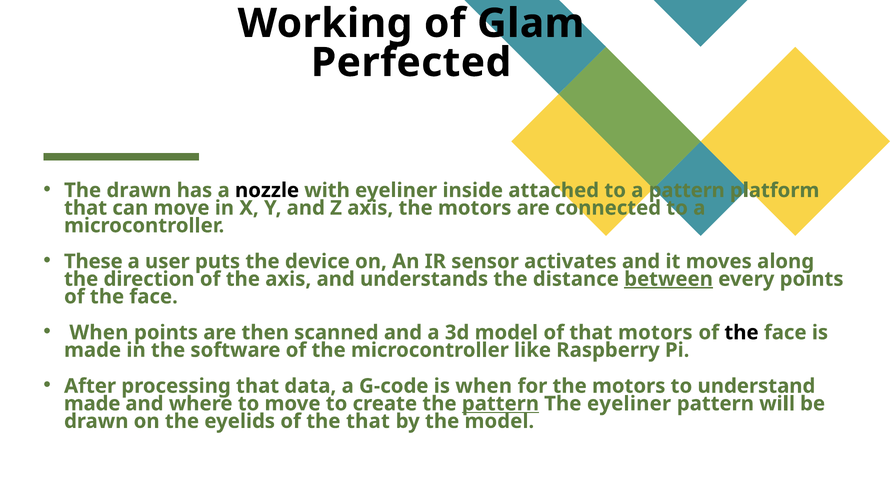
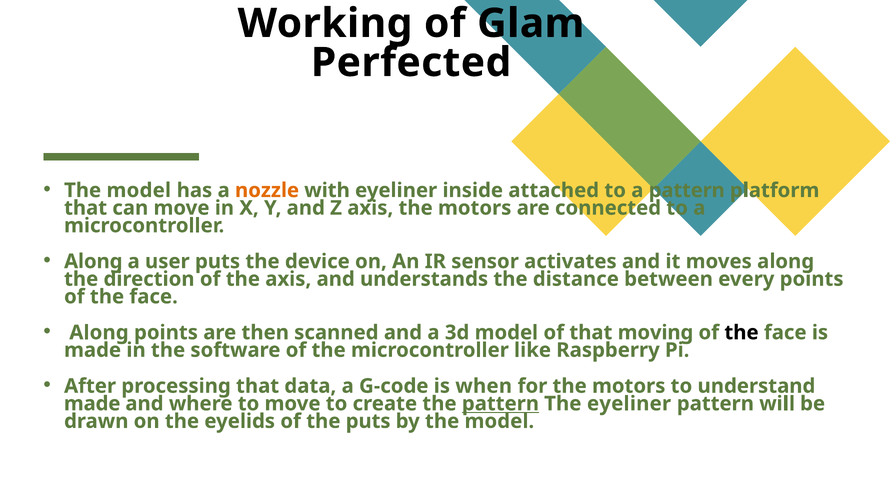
drawn: drawn -> model (139, 191)
nozzle colour: black -> orange (267, 191)
These: These -> Along (93, 262)
between underline: present -> none (669, 279)
When: When -> Along (99, 333)
that motors: motors -> moving (655, 333)
the that: that -> puts (368, 422)
